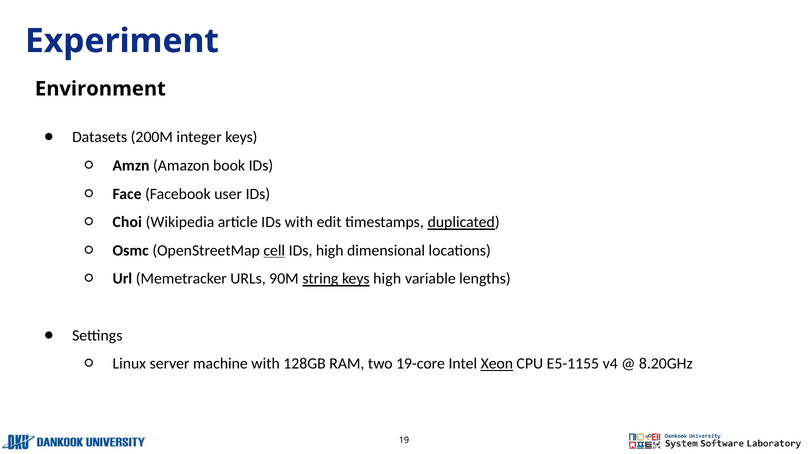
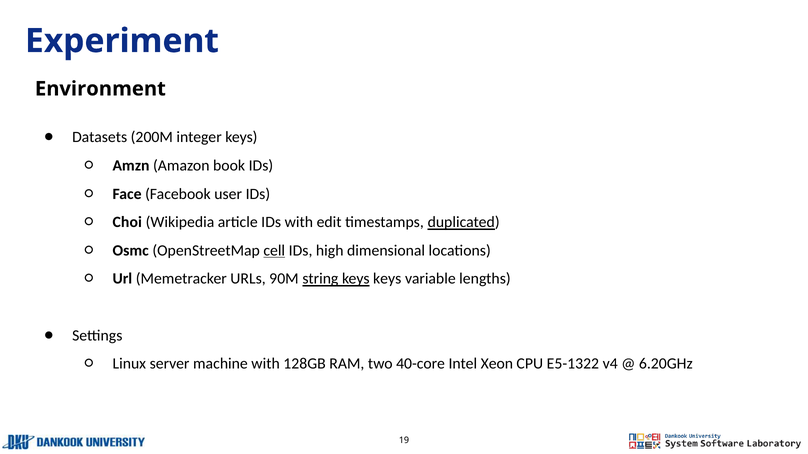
keys high: high -> keys (387, 279)
19-core: 19-core -> 40-core (421, 364)
Xeon underline: present -> none (497, 364)
E5-1155: E5-1155 -> E5-1322 (573, 364)
8.20GHz: 8.20GHz -> 6.20GHz (666, 364)
